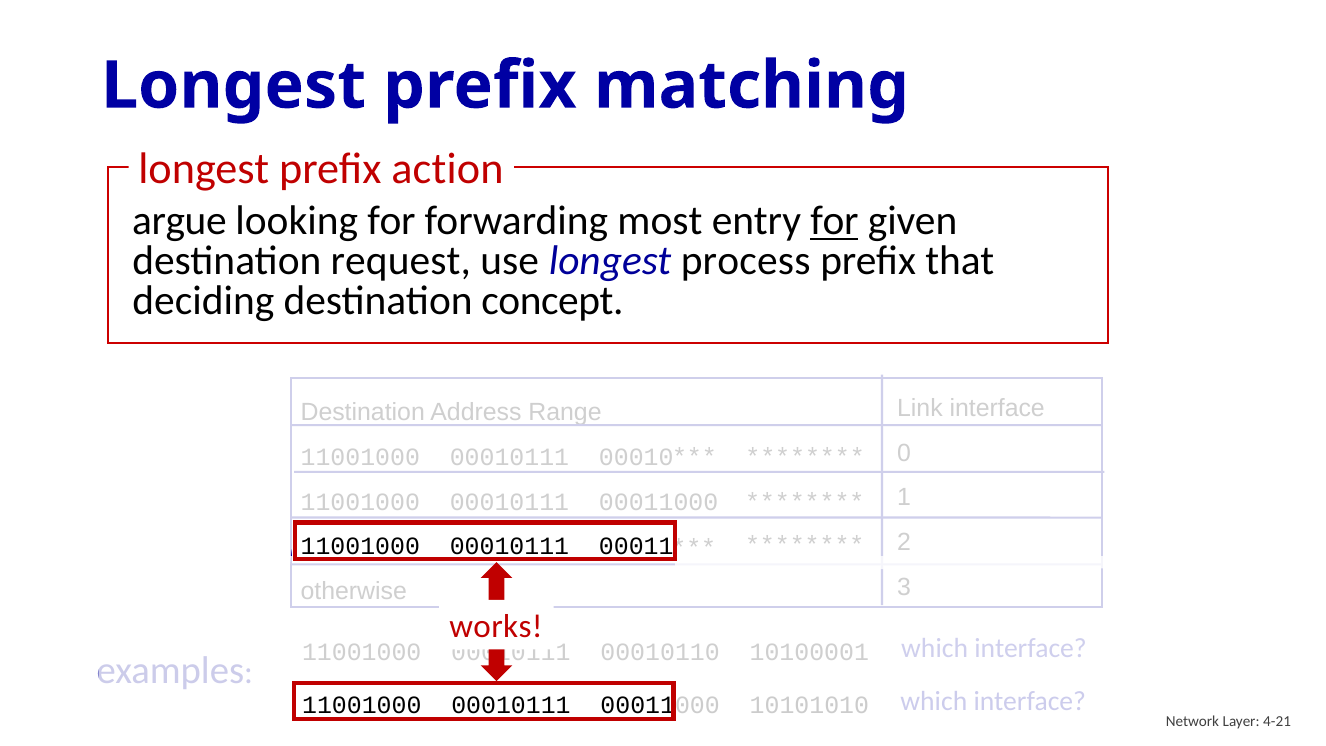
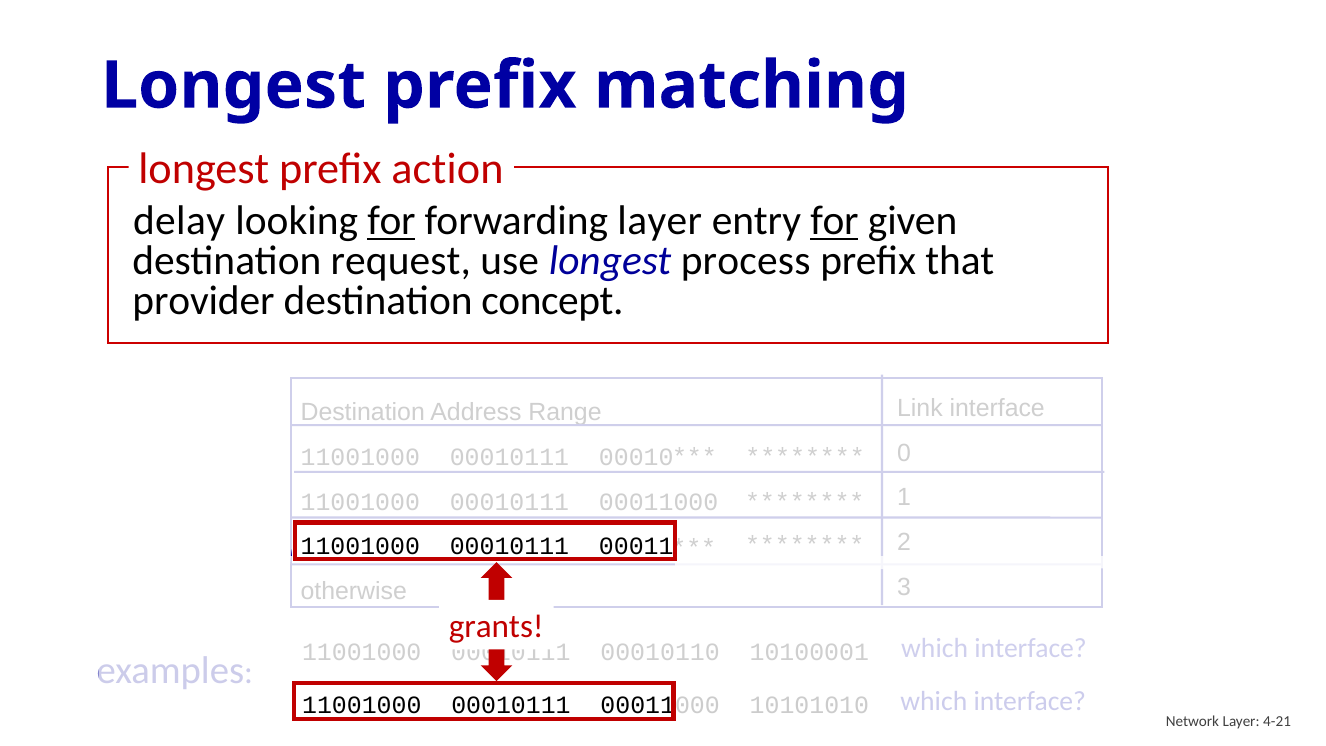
argue: argue -> delay (179, 221)
for underline: none -> present (391, 221)
forwarding most: most -> layer (660, 221)
deciding: deciding -> provider (203, 301)
works: works -> grants (496, 627)
